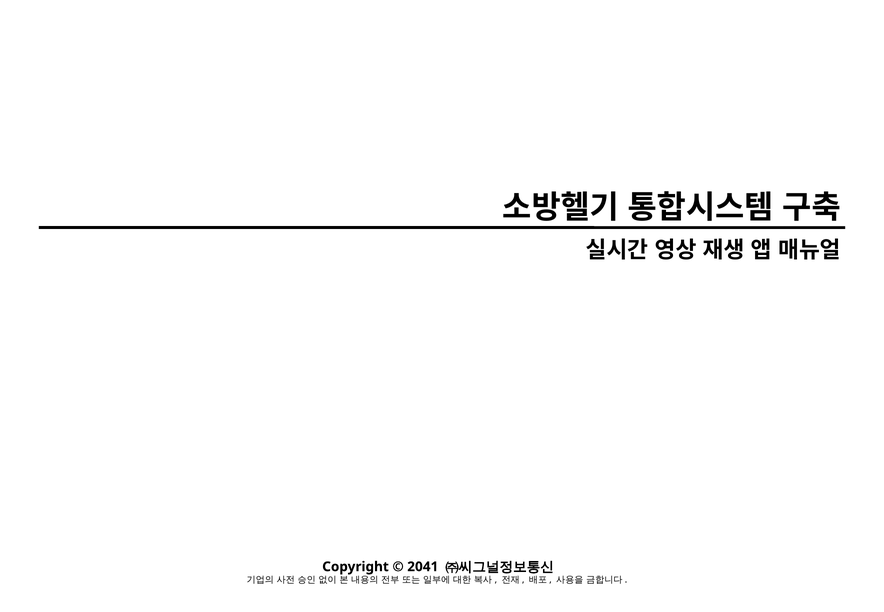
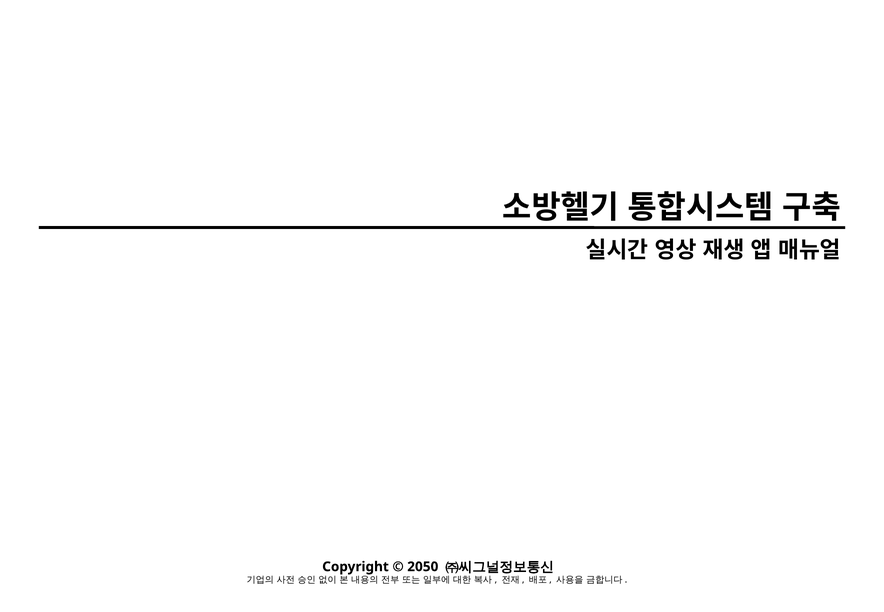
2041: 2041 -> 2050 (423, 567)
